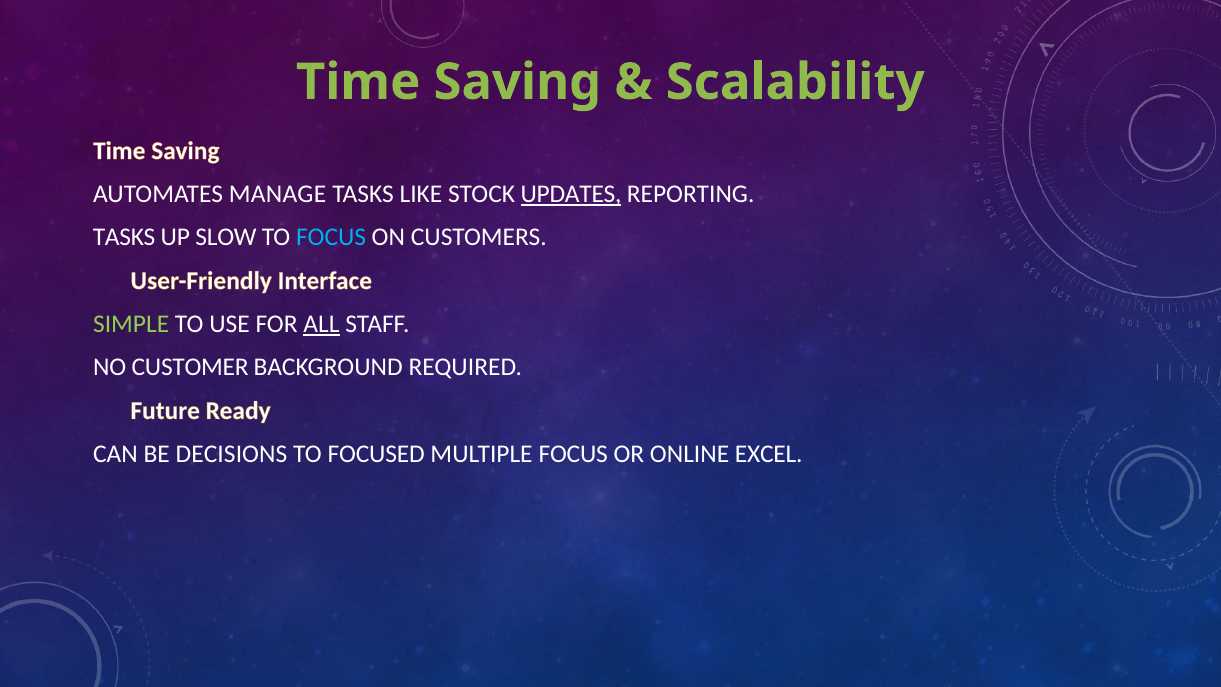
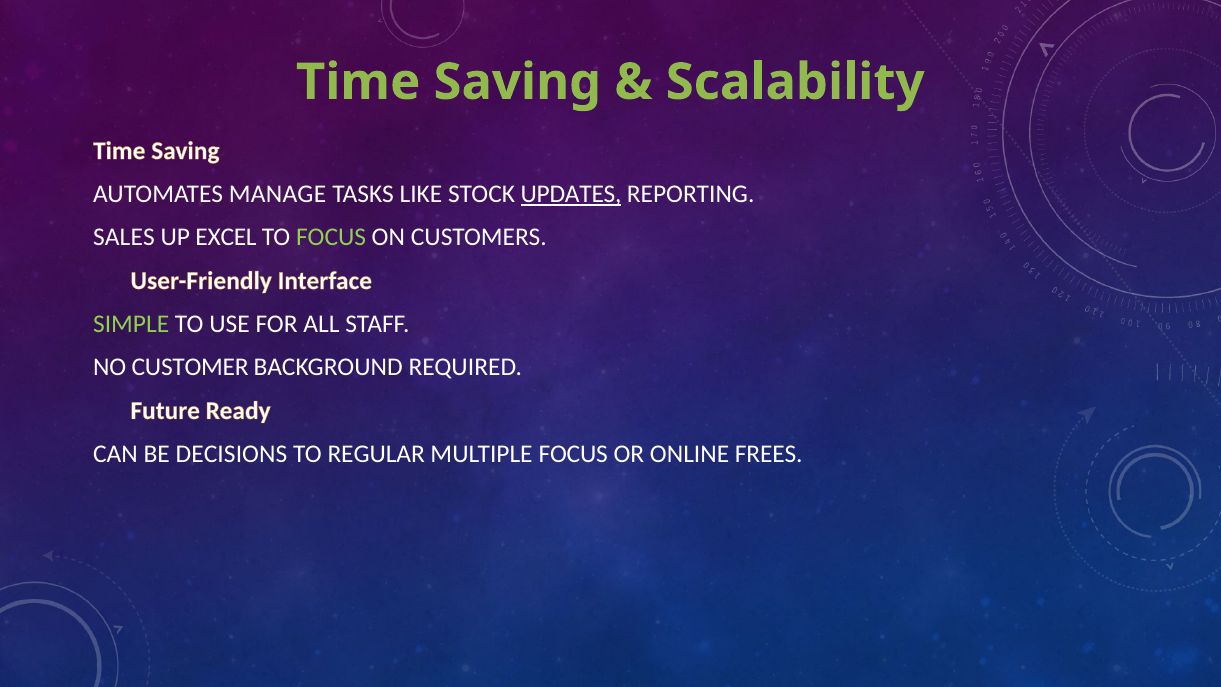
TASKS: TASKS -> SALES (124, 237)
SLOW: SLOW -> EXCEL (226, 237)
FOCUS colour: light blue -> light green (331, 237)
ALL underline: present -> none (321, 324)
FOCUSED: FOCUSED -> REGULAR (376, 454)
EXCEL: EXCEL -> FREES (769, 454)
